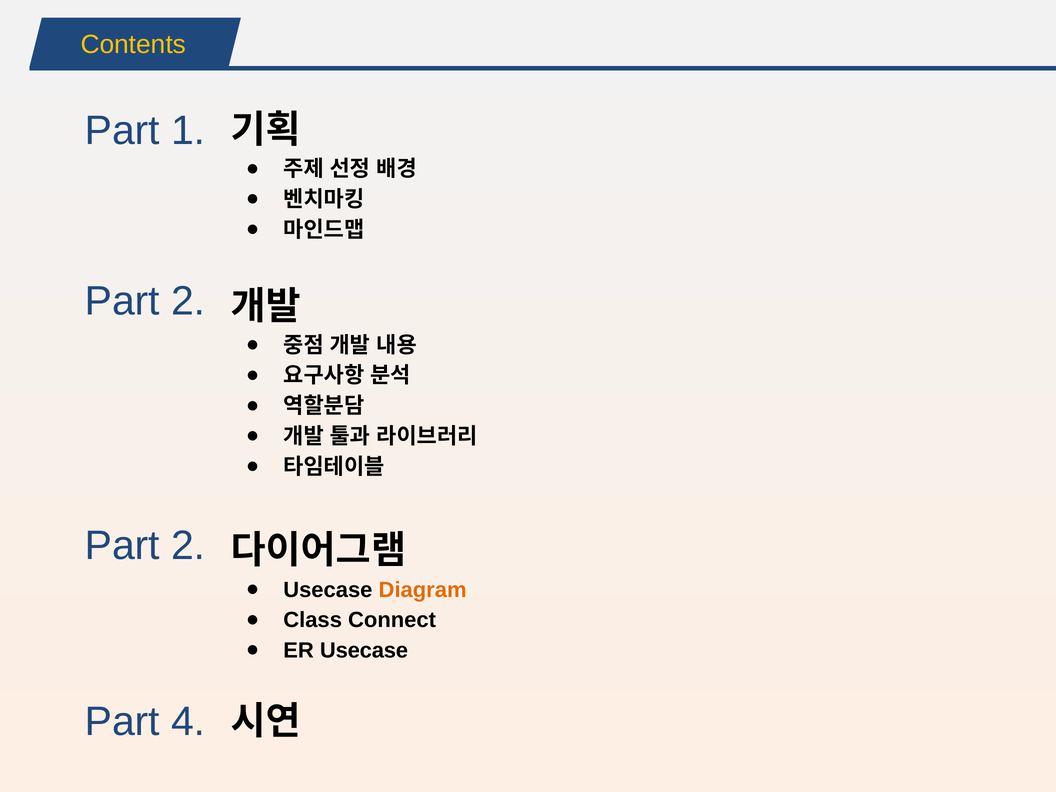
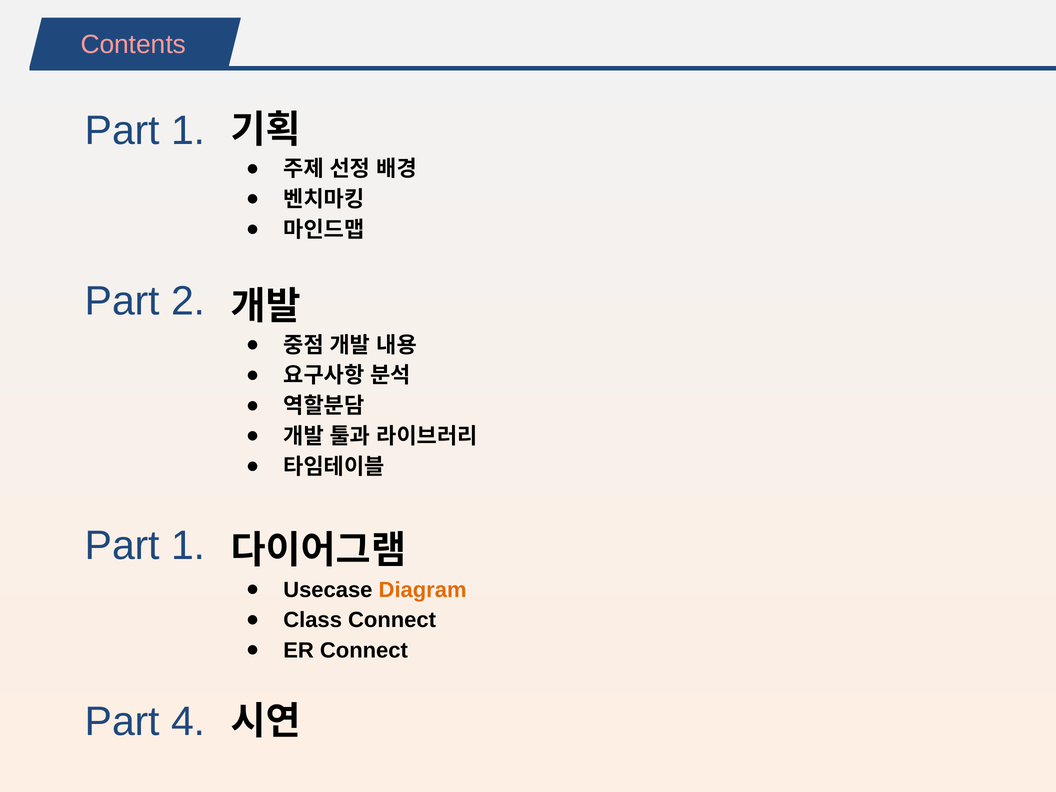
Contents colour: yellow -> pink (133, 44)
2: 2 -> 1 (188, 546)
ER Usecase: Usecase -> Connect (364, 650)
